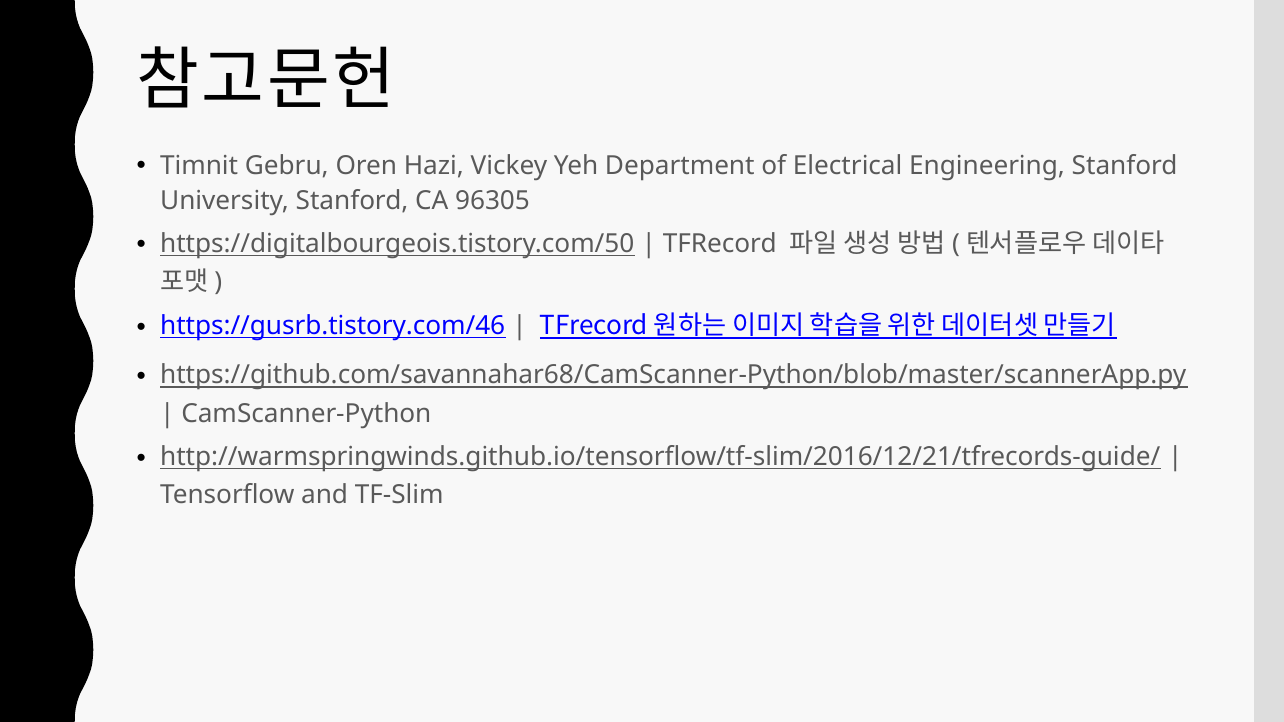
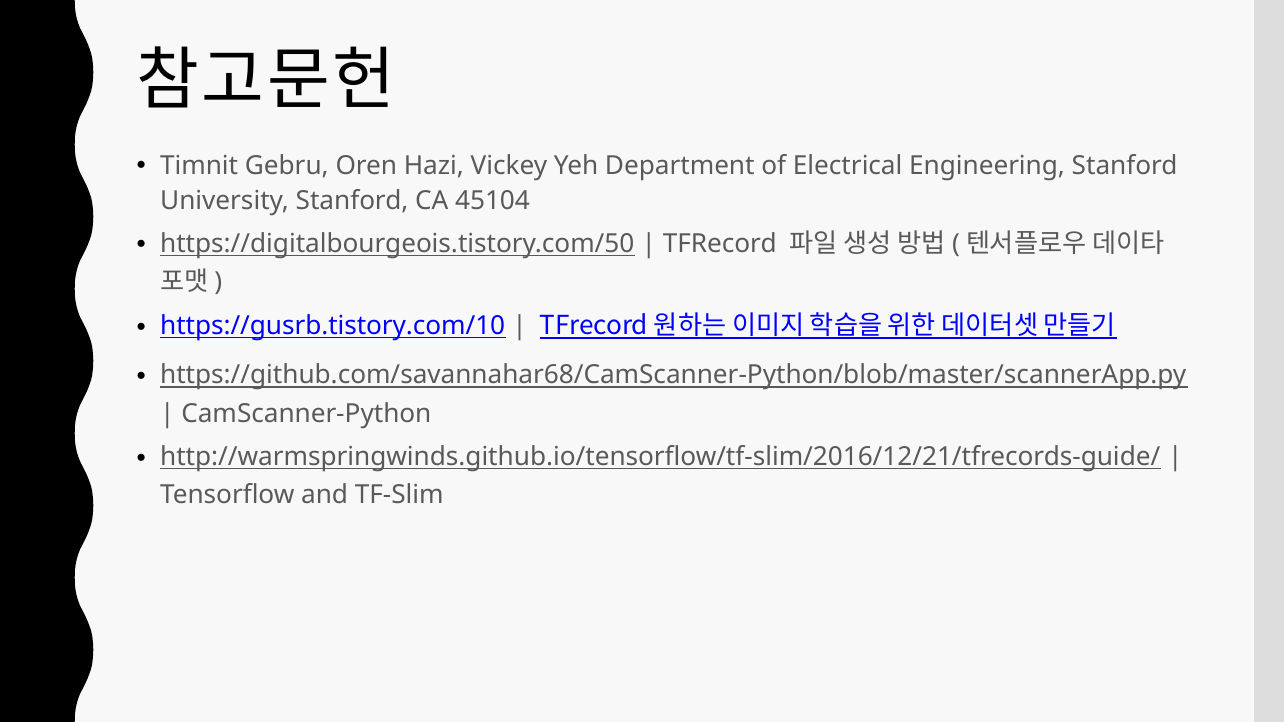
96305: 96305 -> 45104 (493, 201)
https://gusrb.tistory.com/46: https://gusrb.tistory.com/46 -> https://gusrb.tistory.com/10 (333, 326)
